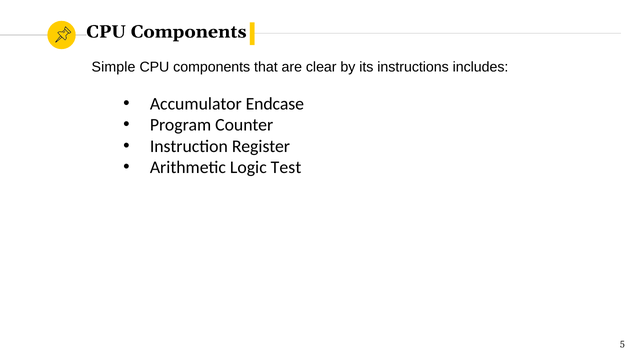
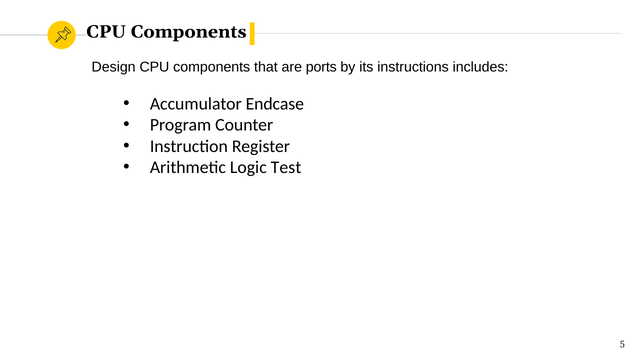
Simple: Simple -> Design (114, 67)
clear: clear -> ports (321, 67)
